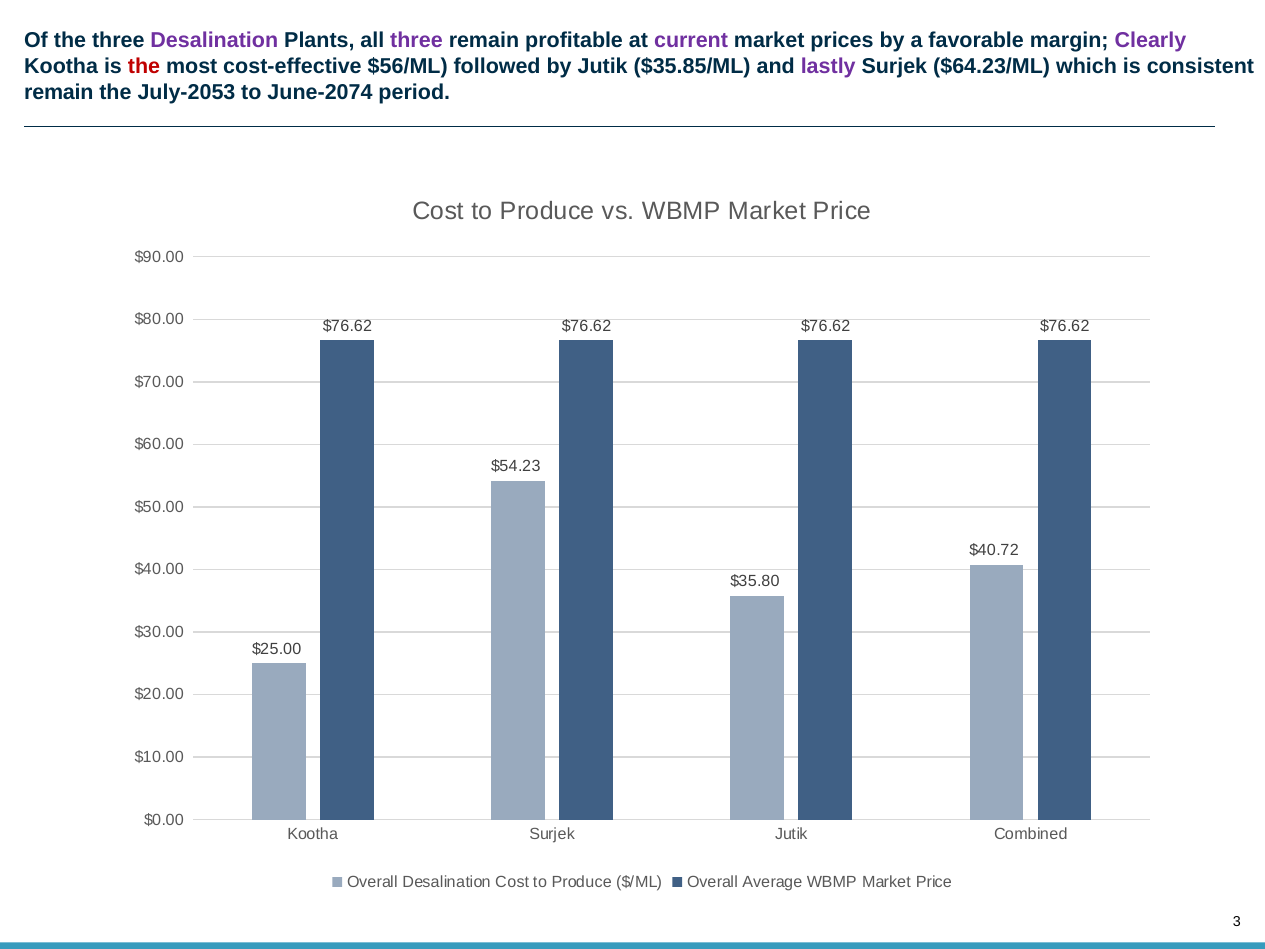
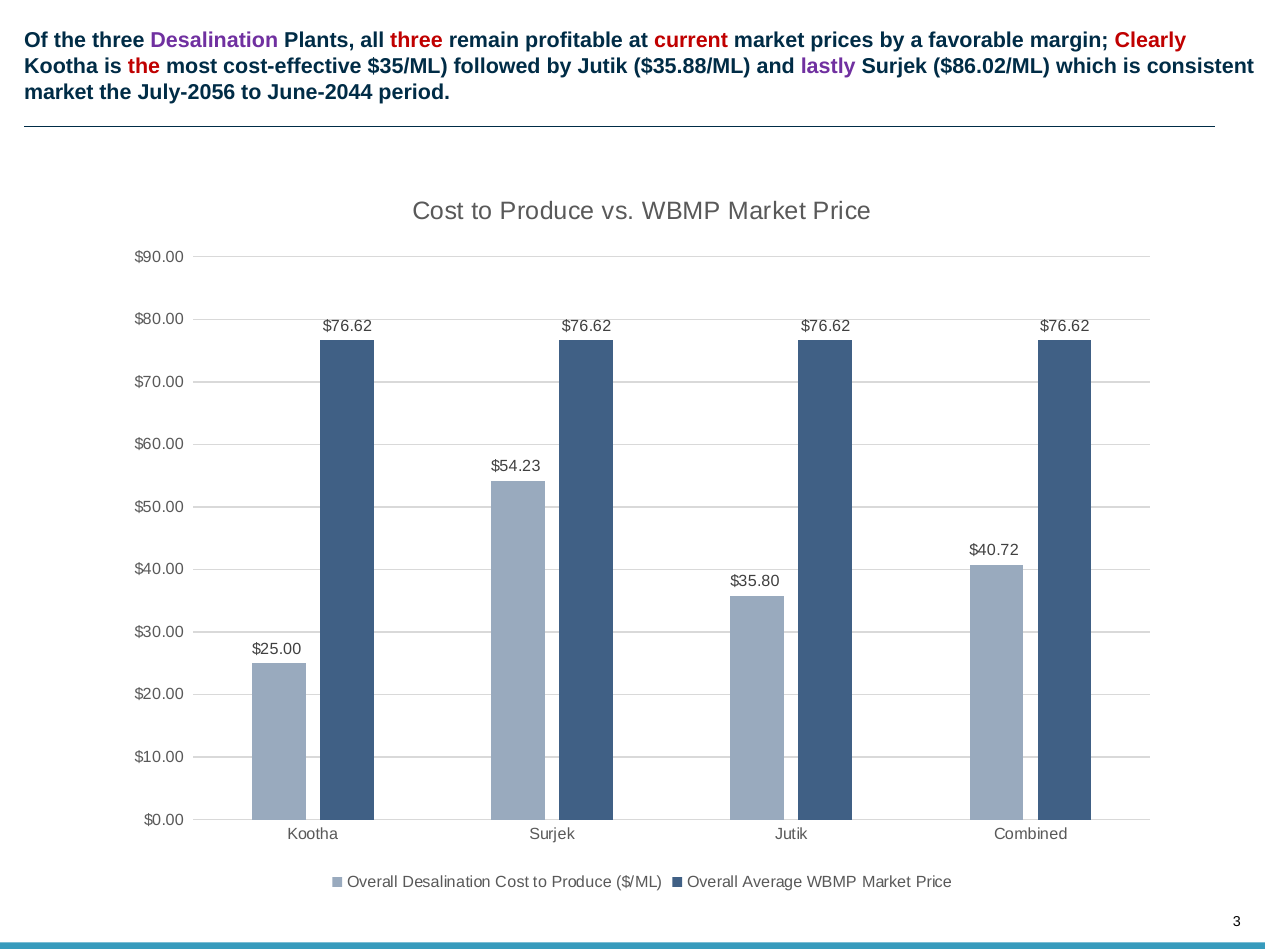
three colour: purple -> red (416, 41)
current colour: purple -> red (691, 41)
Clearly colour: purple -> red (1150, 41)
$56/ML: $56/ML -> $35/ML (408, 66)
$35.85/ML: $35.85/ML -> $35.88/ML (692, 66)
$64.23/ML: $64.23/ML -> $86.02/ML (992, 66)
remain: remain -> market (59, 92)
July-2053: July-2053 -> July-2056 (186, 92)
June-2074: June-2074 -> June-2044 (320, 92)
